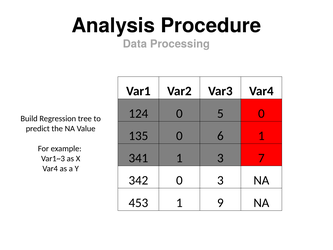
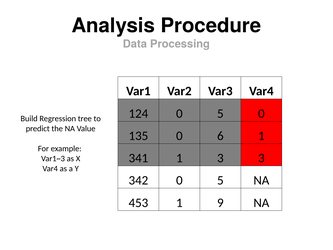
3 7: 7 -> 3 (261, 158)
342 0 3: 3 -> 5 (220, 180)
